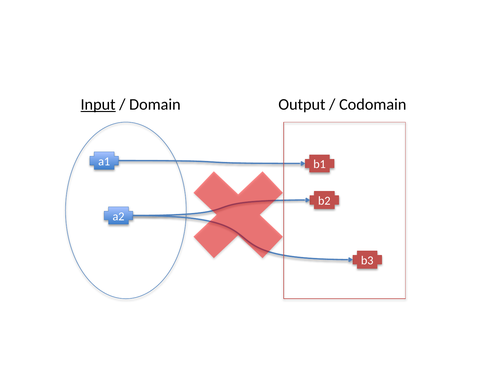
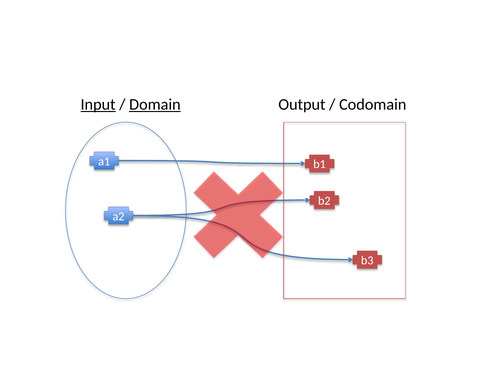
Domain underline: none -> present (155, 105)
